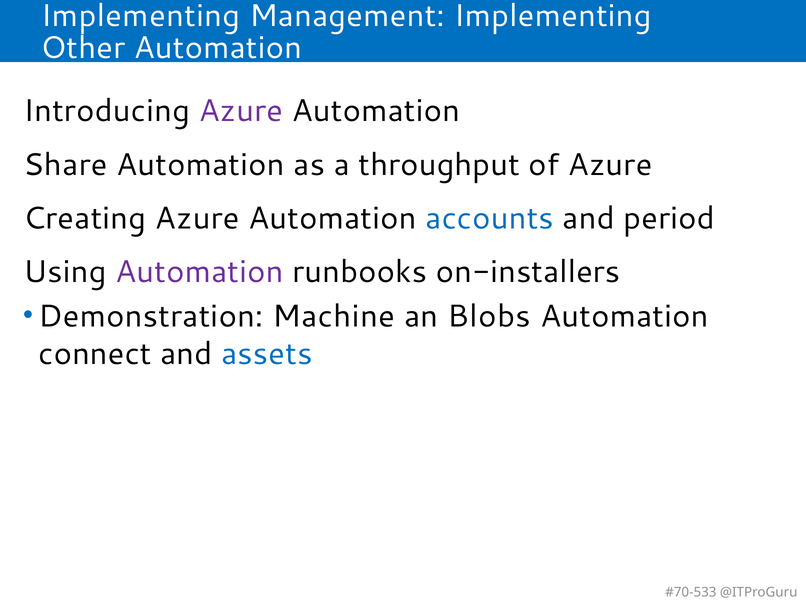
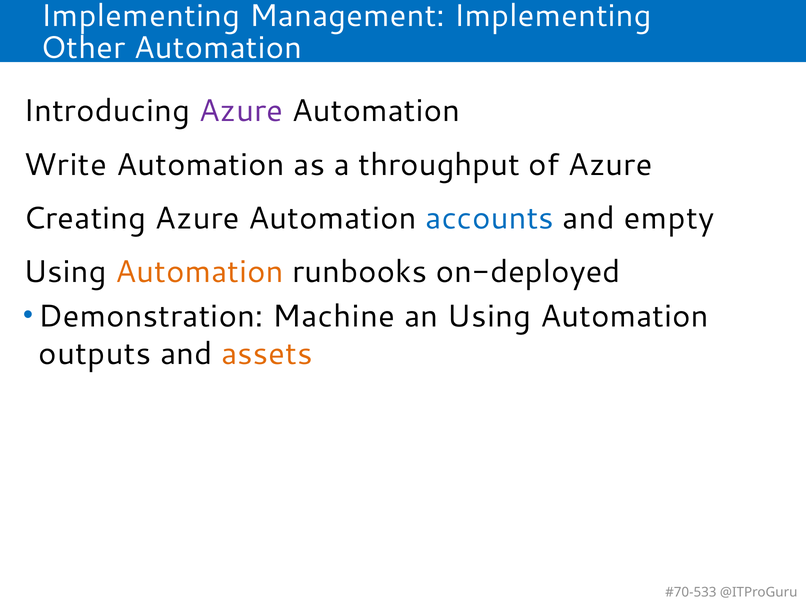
Share: Share -> Write (65, 165)
period: period -> empty (669, 218)
Automation colour: purple -> orange (199, 272)
on-installers: on-installers -> on-deployed (528, 272)
an Blobs: Blobs -> Using (489, 316)
connect: connect -> outputs (95, 354)
assets colour: blue -> orange (267, 354)
